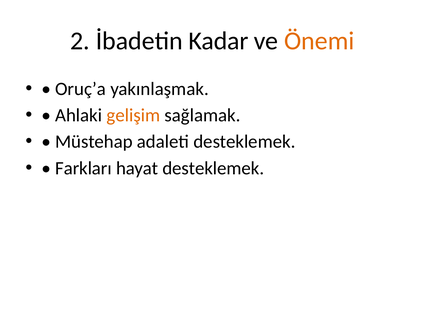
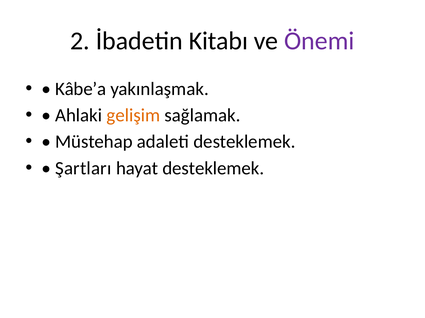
Kadar: Kadar -> Kitabı (218, 41)
Önemi colour: orange -> purple (319, 41)
Oruç’a: Oruç’a -> Kâbe’a (81, 89)
Farkları: Farkları -> Şartları (83, 169)
